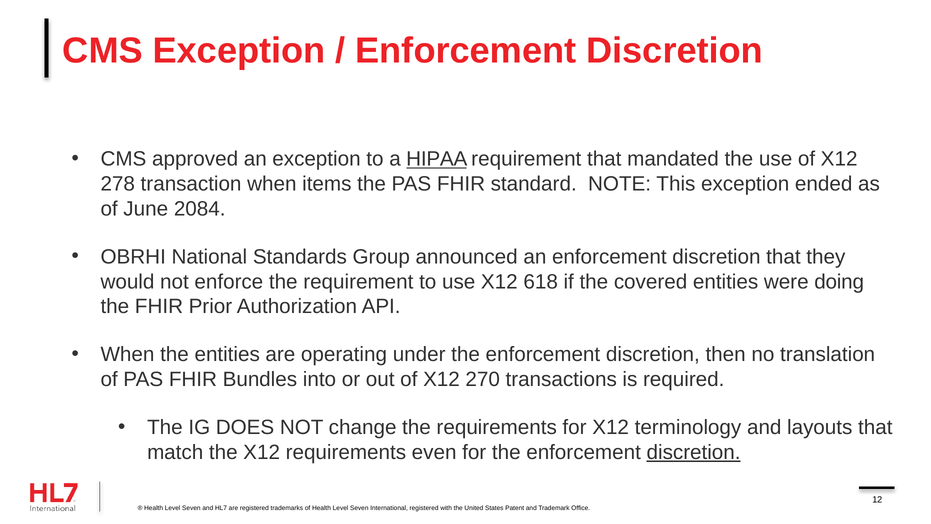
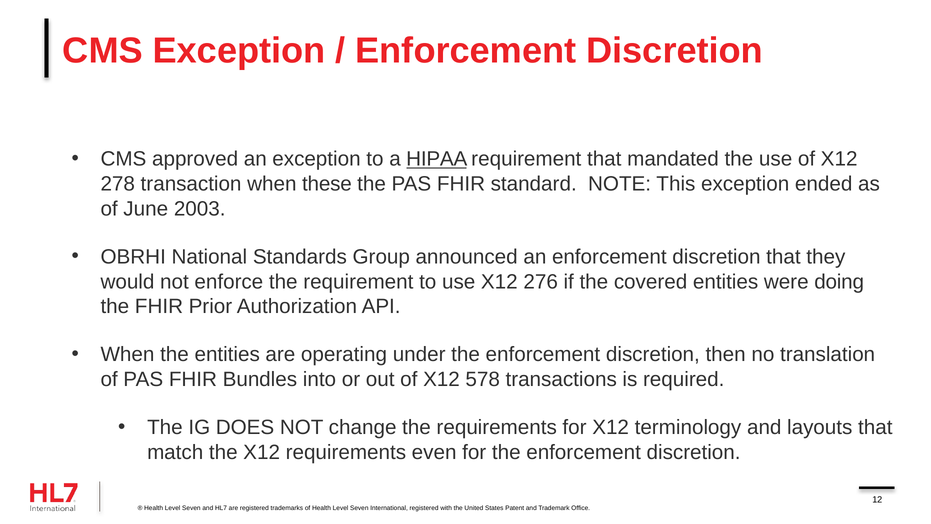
items: items -> these (327, 184)
2084: 2084 -> 2003 (200, 209)
618: 618 -> 276 (541, 282)
270: 270 -> 578 (483, 379)
discretion underline: present -> none (694, 452)
